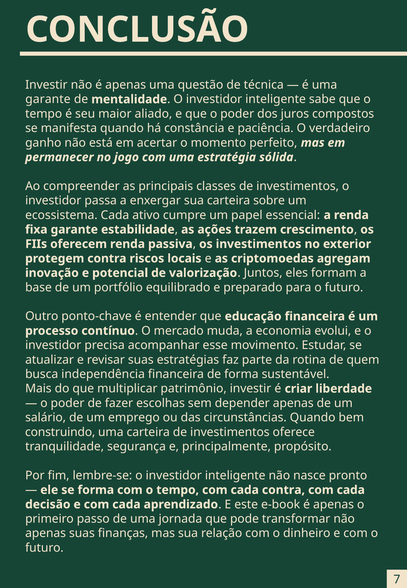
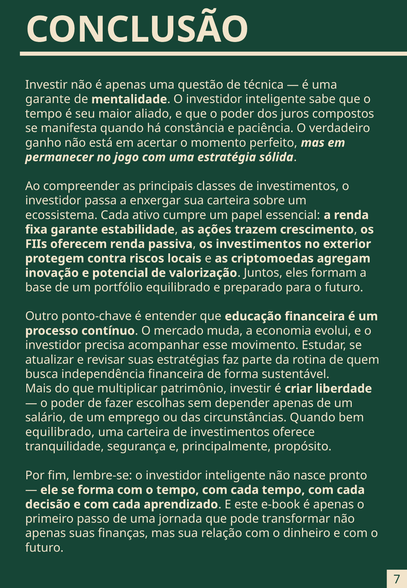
construindo: construindo -> equilibrado (60, 432)
cada contra: contra -> tempo (283, 490)
